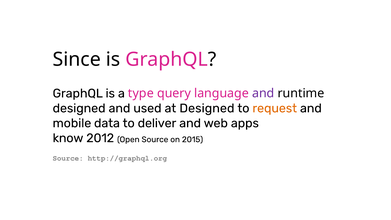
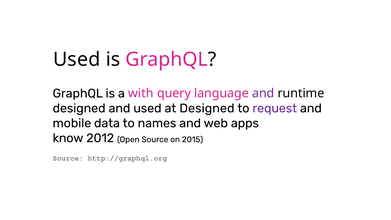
Since: Since -> Used (77, 59)
type: type -> with (141, 93)
request colour: orange -> purple (275, 108)
deliver: deliver -> names (157, 123)
